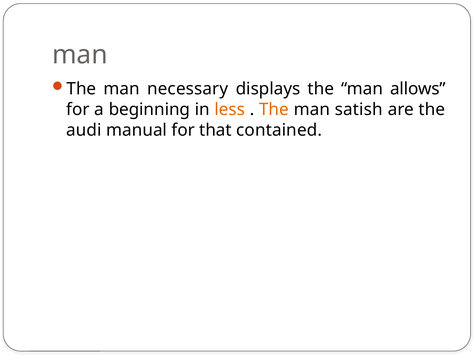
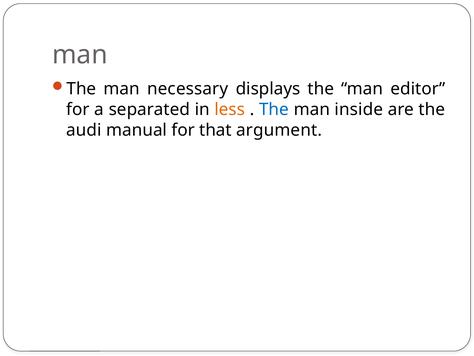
allows: allows -> editor (418, 89)
beginning: beginning -> separated (149, 109)
The colour: orange -> blue (274, 109)
satish: satish -> inside (359, 109)
contained: contained -> argument (279, 130)
